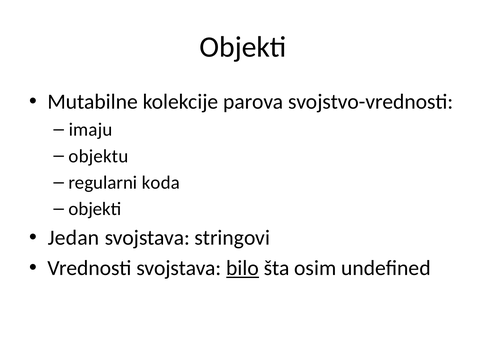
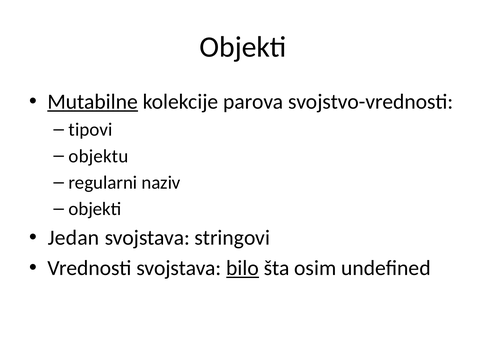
Mutabilne underline: none -> present (93, 102)
imaju: imaju -> tipovi (91, 130)
koda: koda -> naziv (161, 183)
